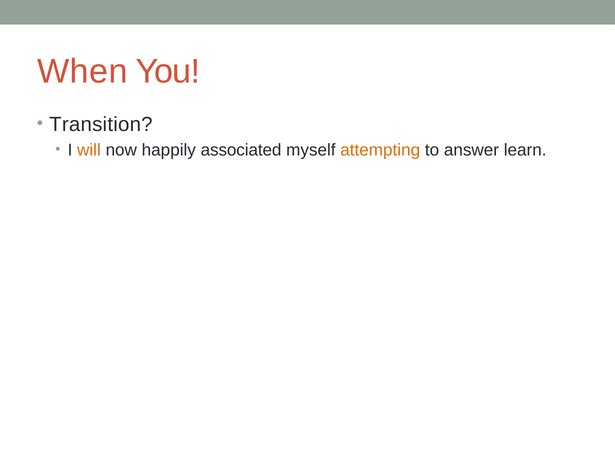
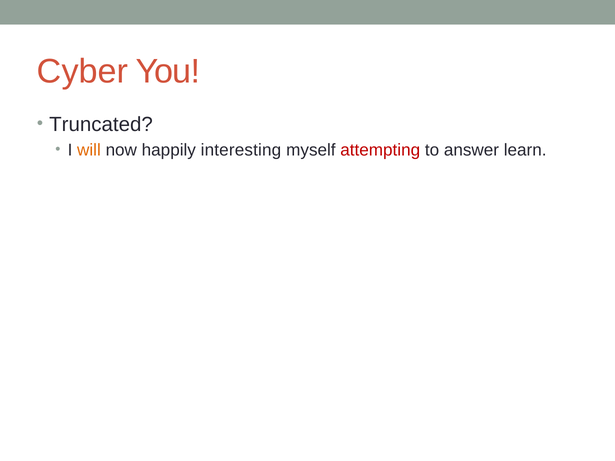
When: When -> Cyber (83, 72)
Transition: Transition -> Truncated (101, 124)
associated: associated -> interesting (241, 150)
attempting colour: orange -> red (380, 150)
